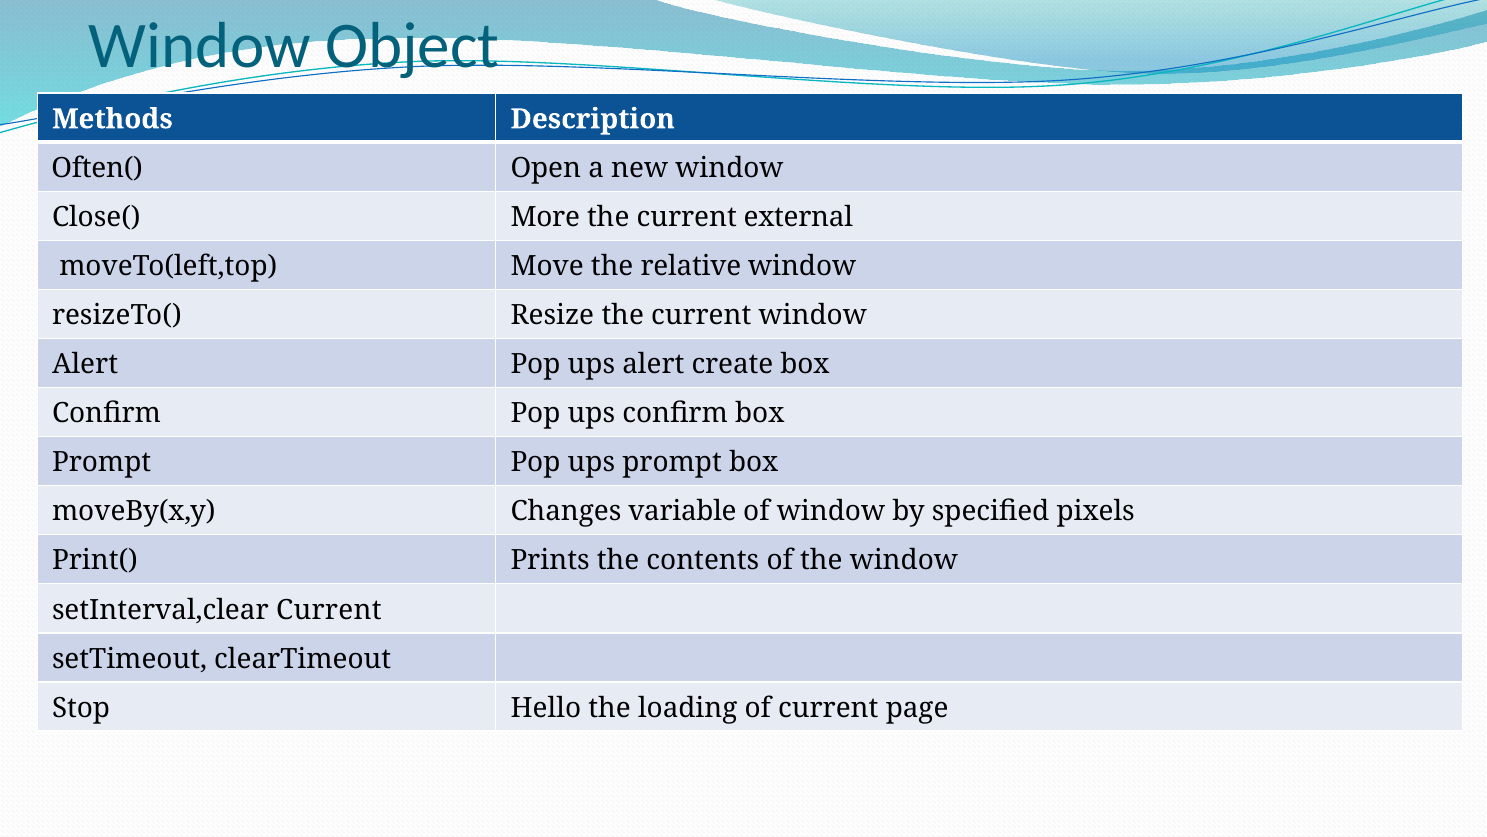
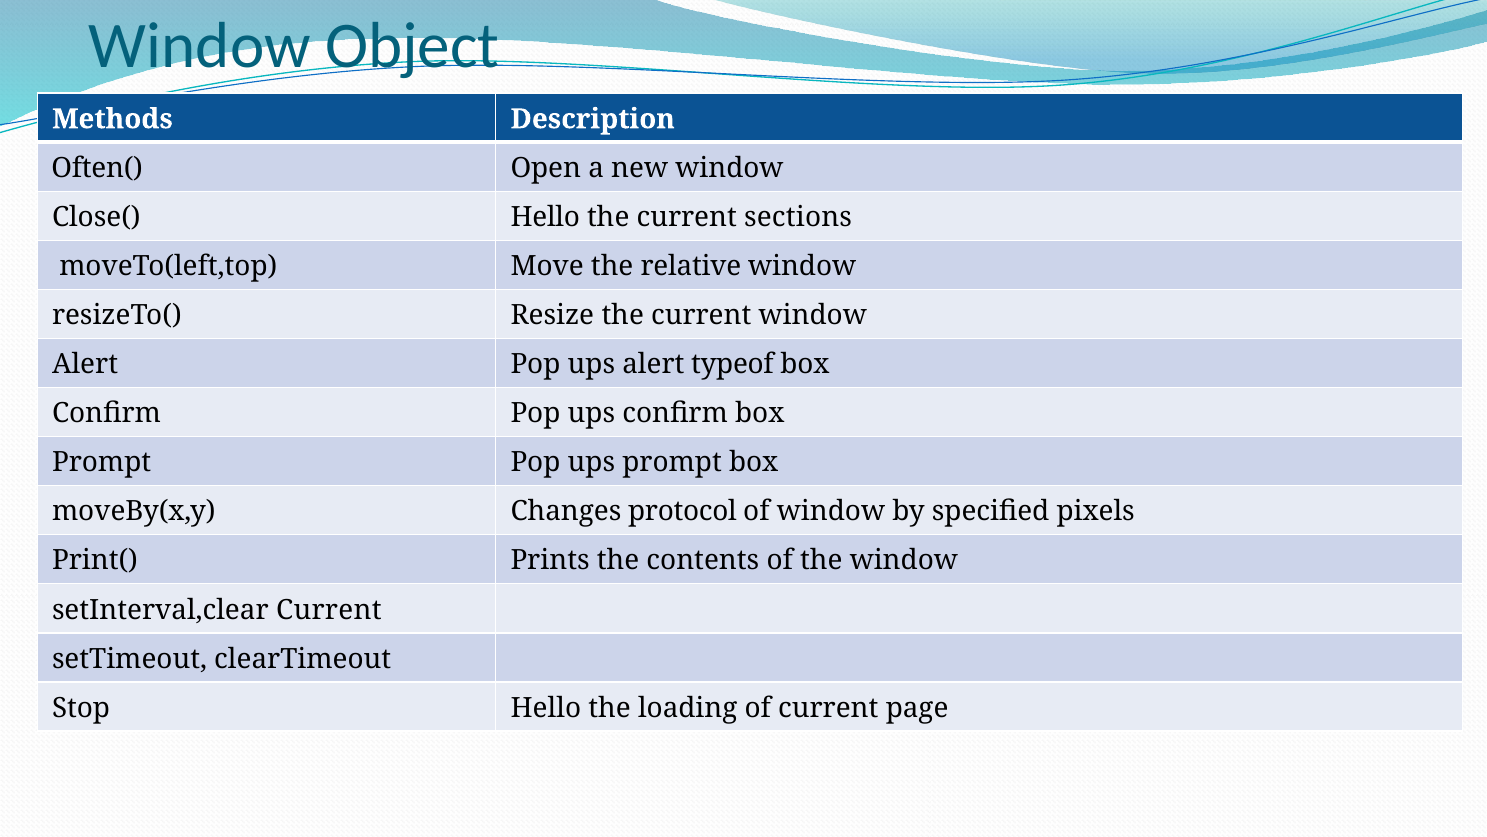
Close( More: More -> Hello (545, 217)
external: external -> sections (798, 217)
create: create -> typeof (732, 364)
variable: variable -> protocol (682, 511)
